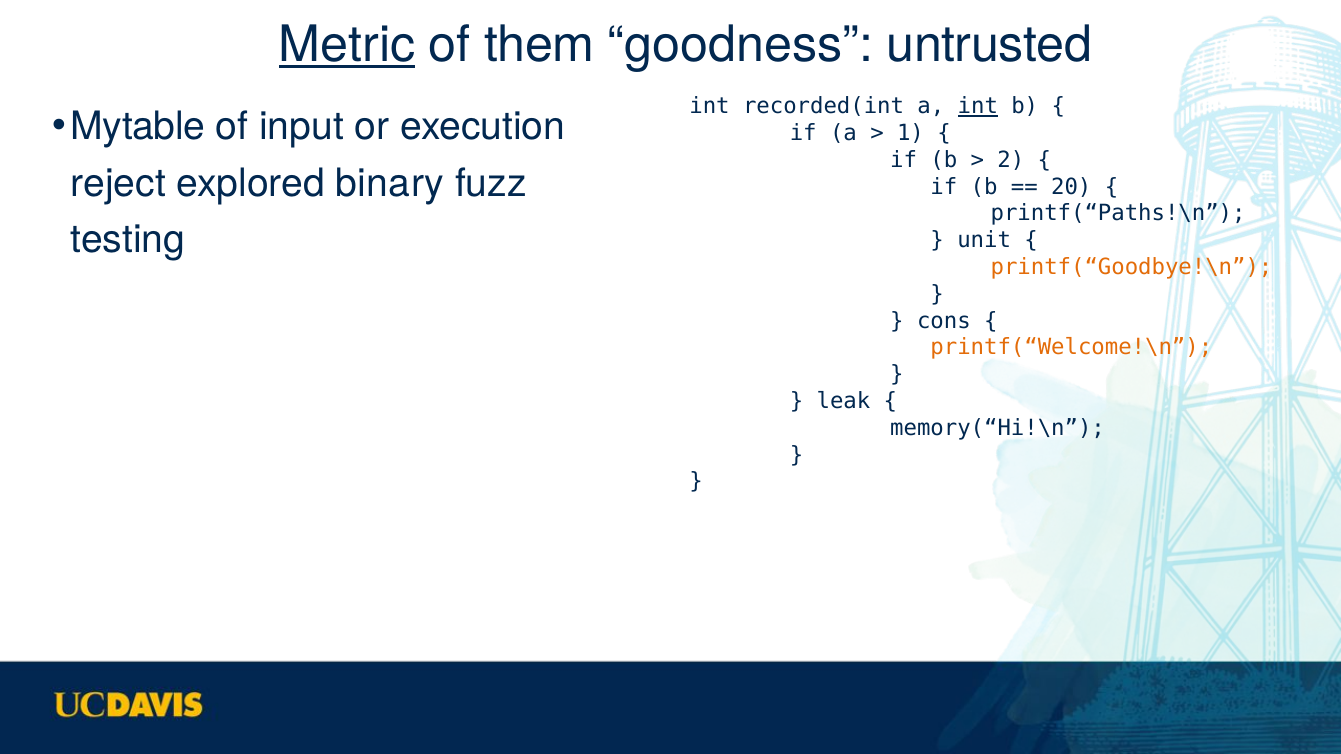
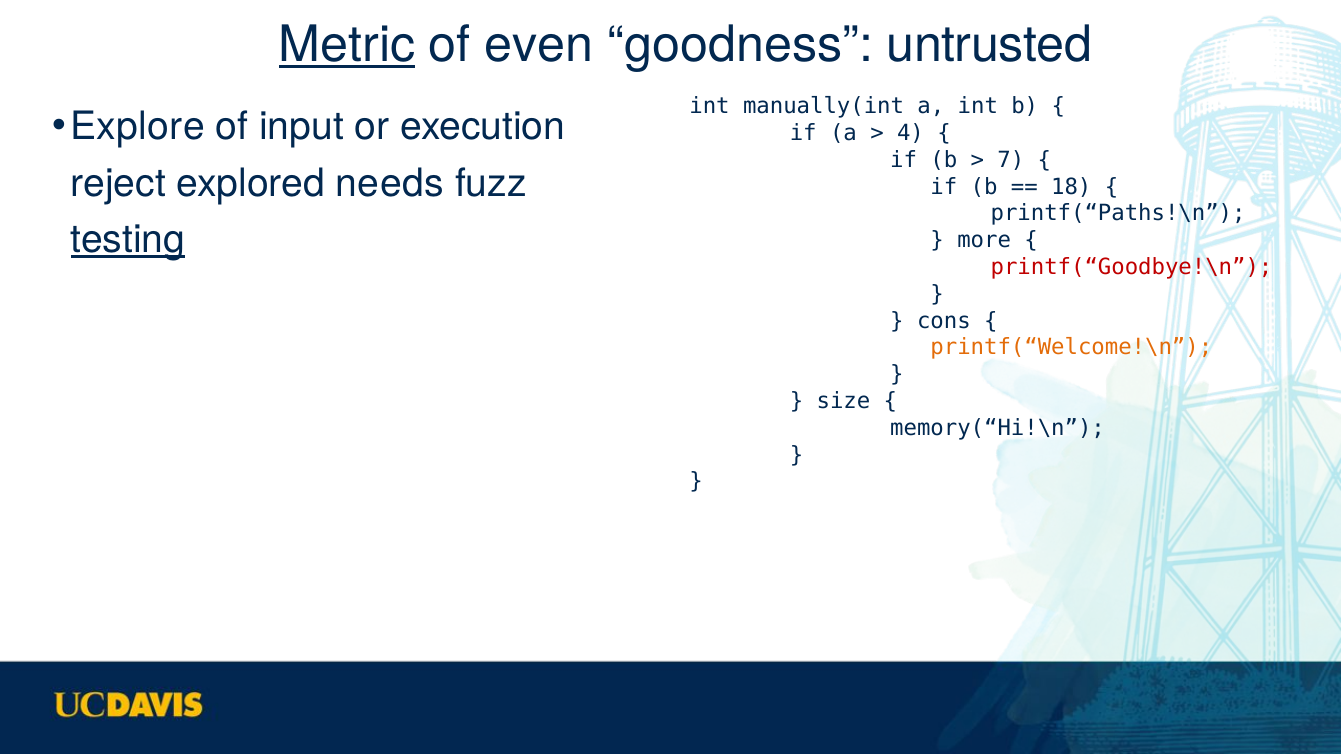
them: them -> even (539, 45)
recorded(int: recorded(int -> manually(int (824, 106)
int underline: present -> none (978, 106)
Mytable: Mytable -> Explore (138, 127)
1: 1 -> 4 (910, 133)
2: 2 -> 7 (1011, 160)
binary: binary -> needs (390, 183)
20: 20 -> 18 (1071, 187)
testing underline: none -> present (128, 240)
unit: unit -> more (984, 240)
printf(“Goodbye!\n colour: orange -> red (1132, 267)
leak: leak -> size (843, 401)
